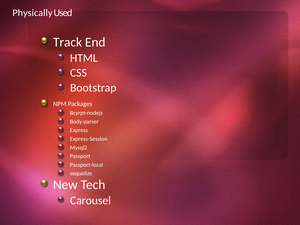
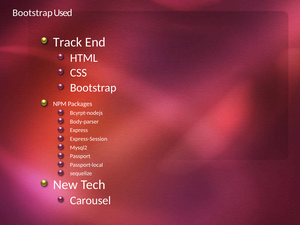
Physically: Physically -> Bootstrap (33, 13)
